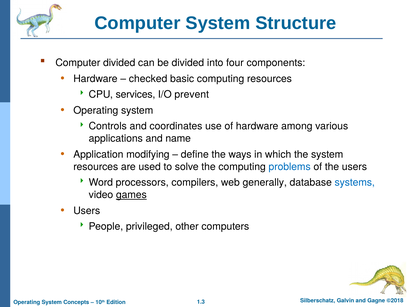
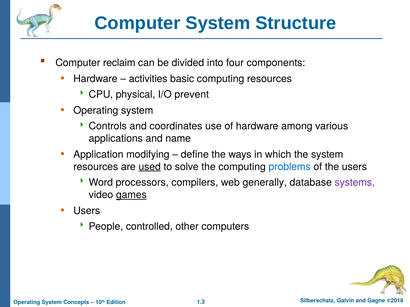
Computer divided: divided -> reclaim (119, 63)
checked: checked -> activities (148, 79)
services: services -> physical (135, 95)
used underline: none -> present (150, 167)
systems colour: blue -> purple (355, 183)
privileged: privileged -> controlled (149, 227)
